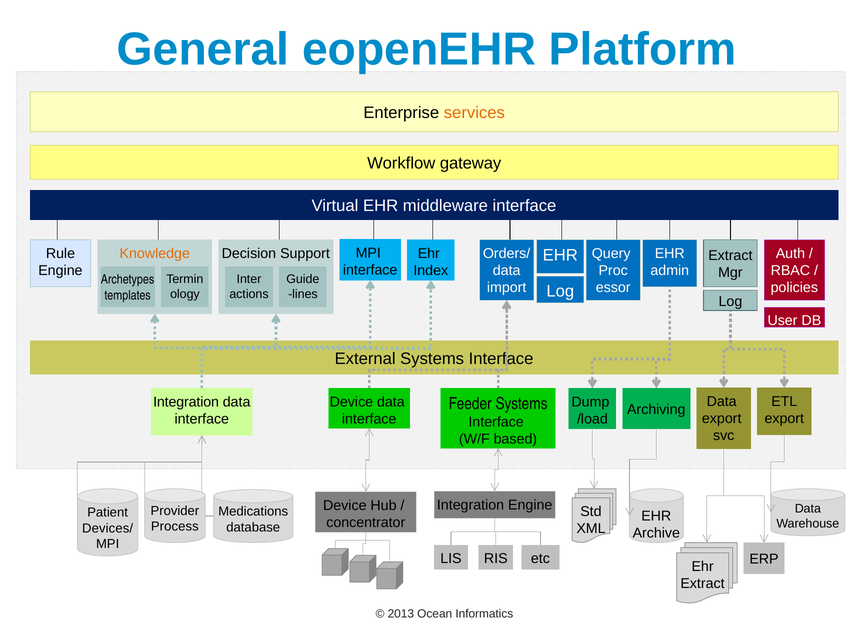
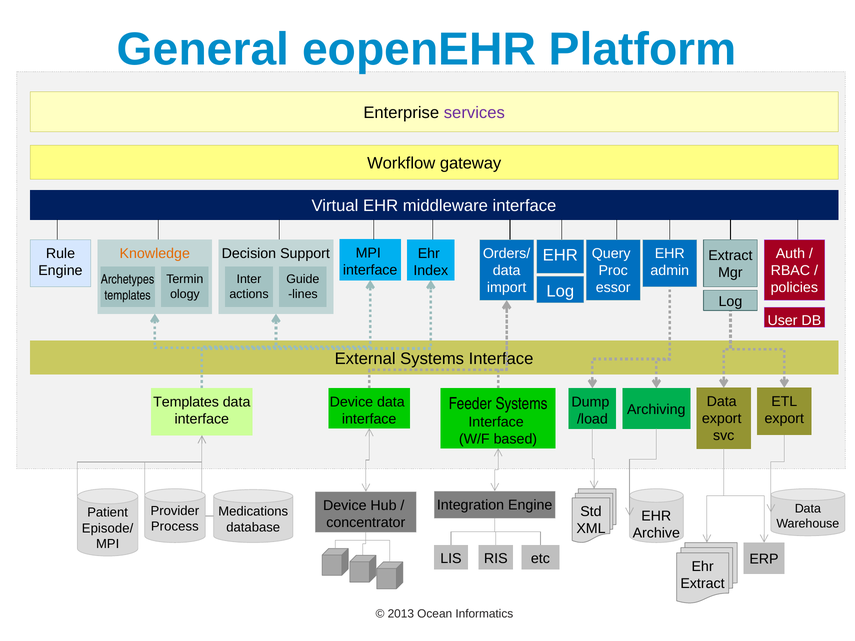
services colour: orange -> purple (474, 113)
Integration: Integration -> Templates (186, 402)
Devices/: Devices/ -> Episode/ (108, 529)
